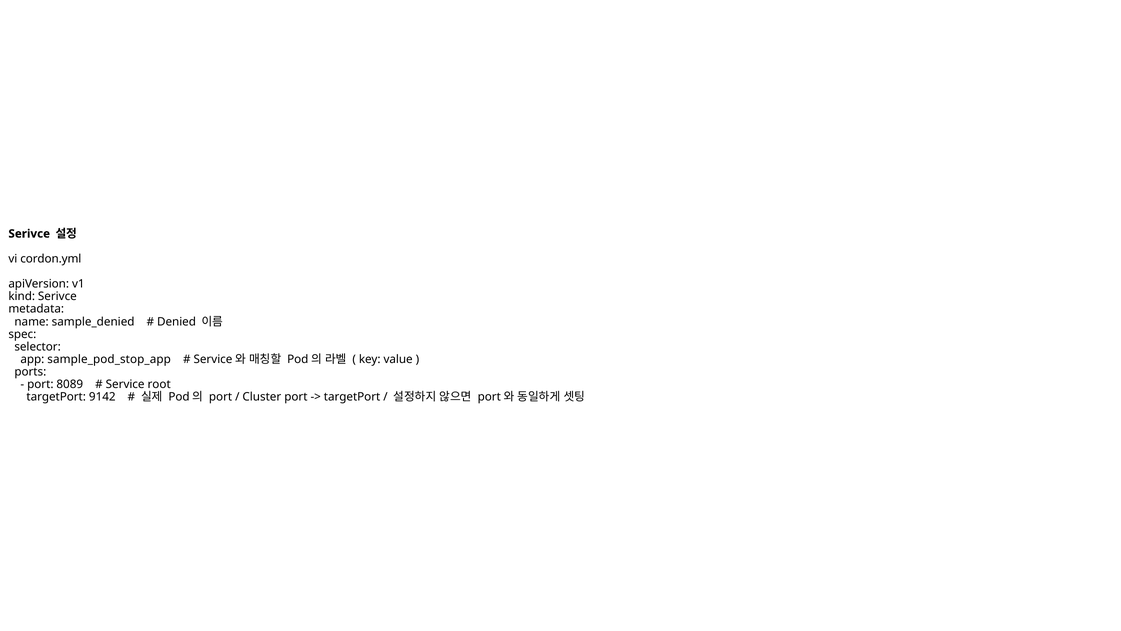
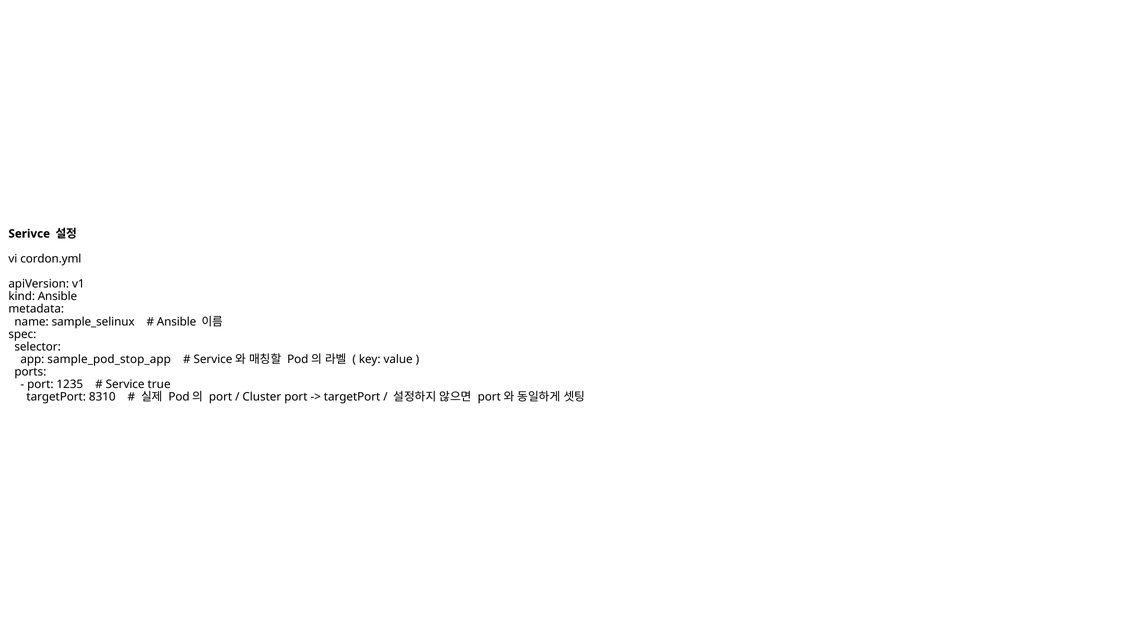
kind Serivce: Serivce -> Ansible (57, 296)
sample_denied: sample_denied -> sample_selinux (93, 321)
Denied: Denied -> Ansible (177, 321)
8089: 8089 -> 1235 (70, 384)
root: root -> true (159, 384)
9142: 9142 -> 8310 (102, 397)
